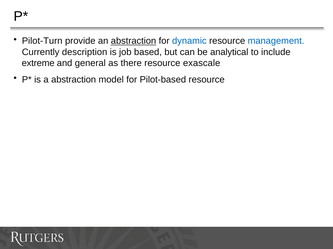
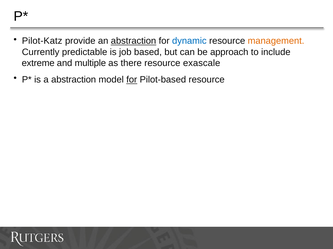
Pilot-Turn: Pilot-Turn -> Pilot-Katz (42, 41)
management colour: blue -> orange (276, 41)
description: description -> predictable (85, 52)
analytical: analytical -> approach (229, 52)
general: general -> multiple (90, 63)
for underline: none -> present (132, 80)
